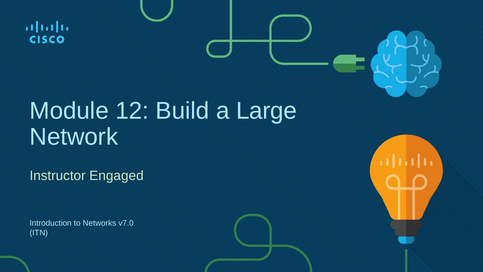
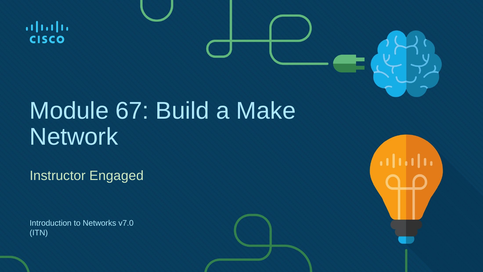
12: 12 -> 67 (132, 111)
Large: Large -> Make (266, 111)
